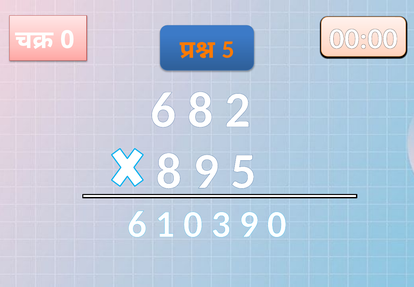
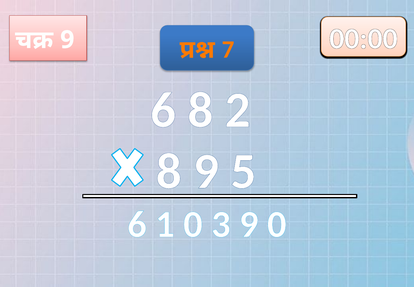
0: 0 -> 9 (67, 40)
5: 5 -> 7 (228, 49)
